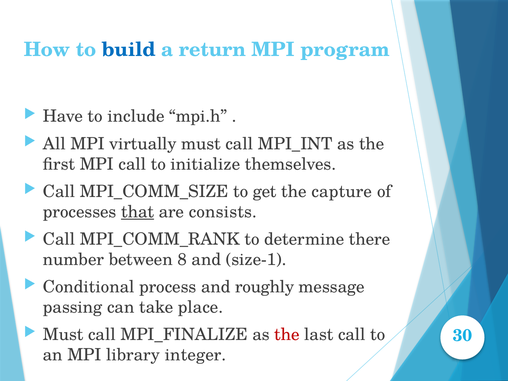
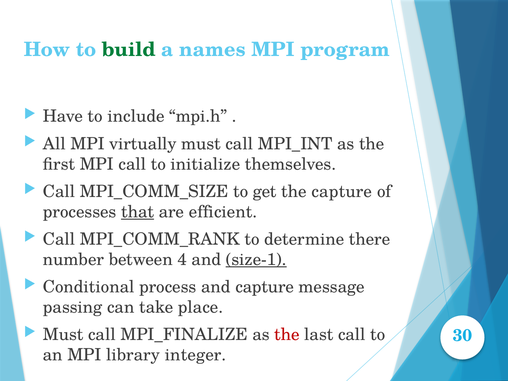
build colour: blue -> green (129, 50)
return: return -> names (212, 50)
consists: consists -> efficient (223, 212)
8: 8 -> 4 (182, 259)
size-1 underline: none -> present (256, 259)
and roughly: roughly -> capture (265, 287)
